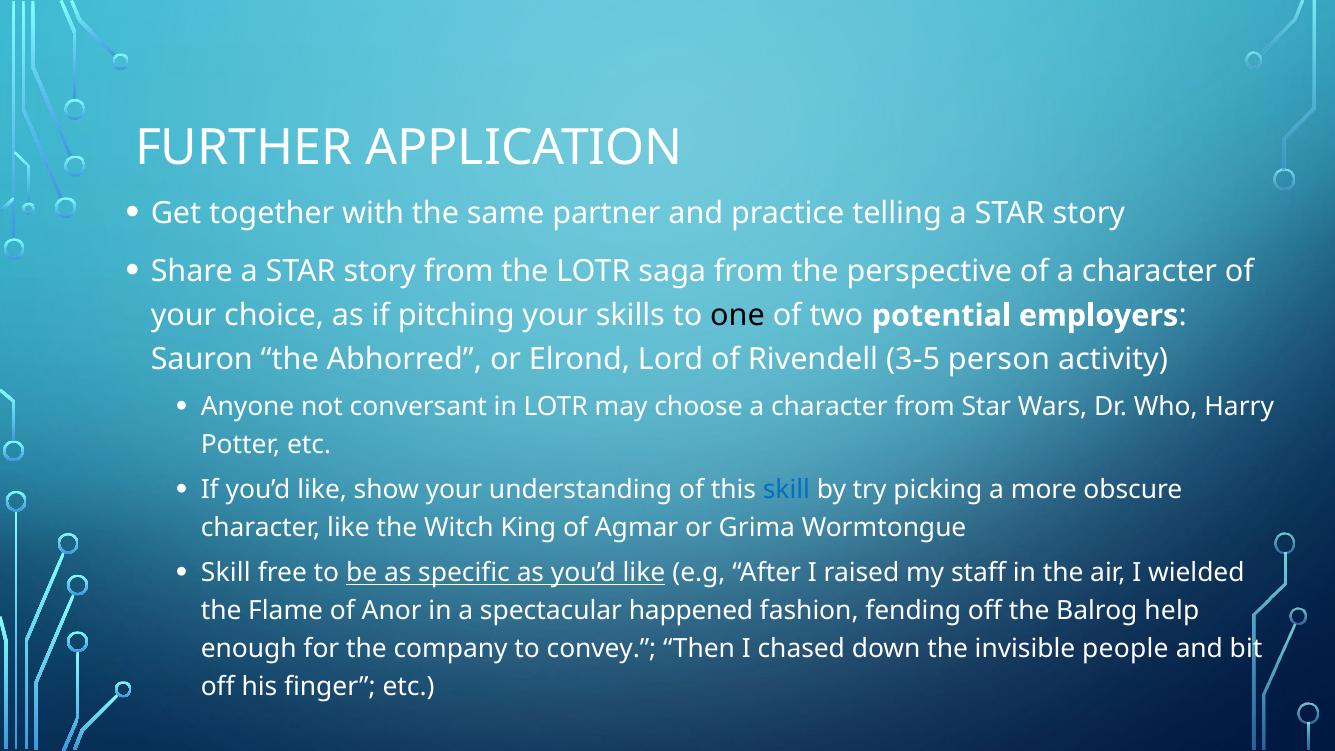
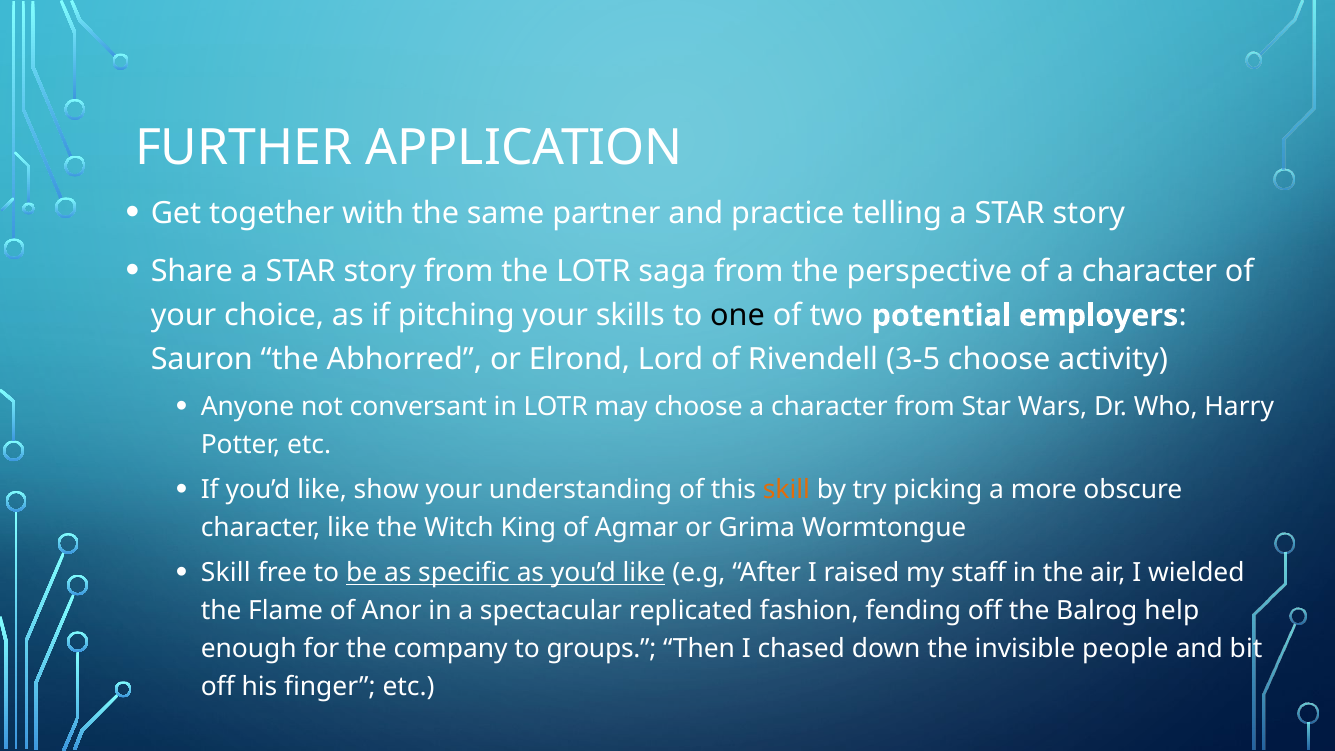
3-5 person: person -> choose (999, 360)
skill colour: blue -> orange (786, 490)
happened: happened -> replicated (691, 611)
convey: convey -> groups (602, 649)
